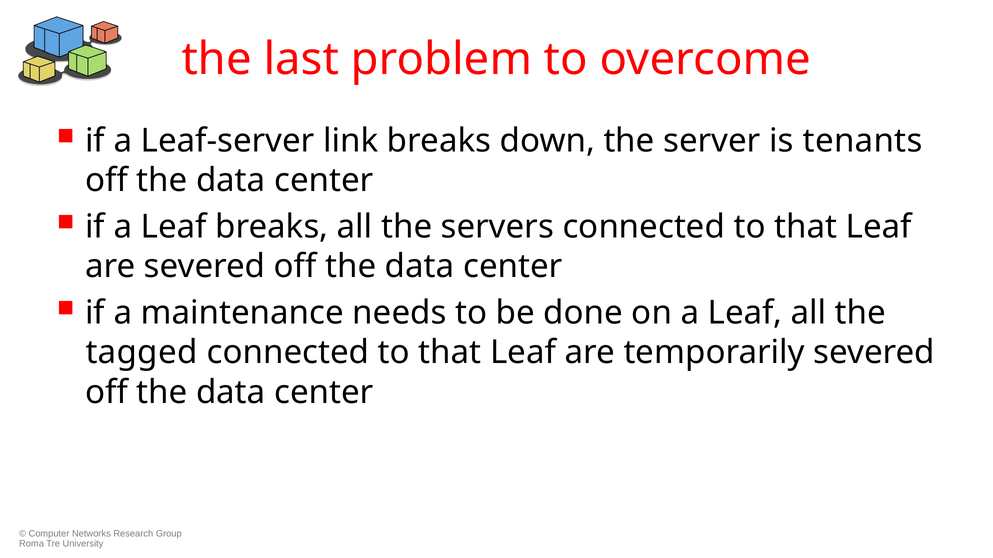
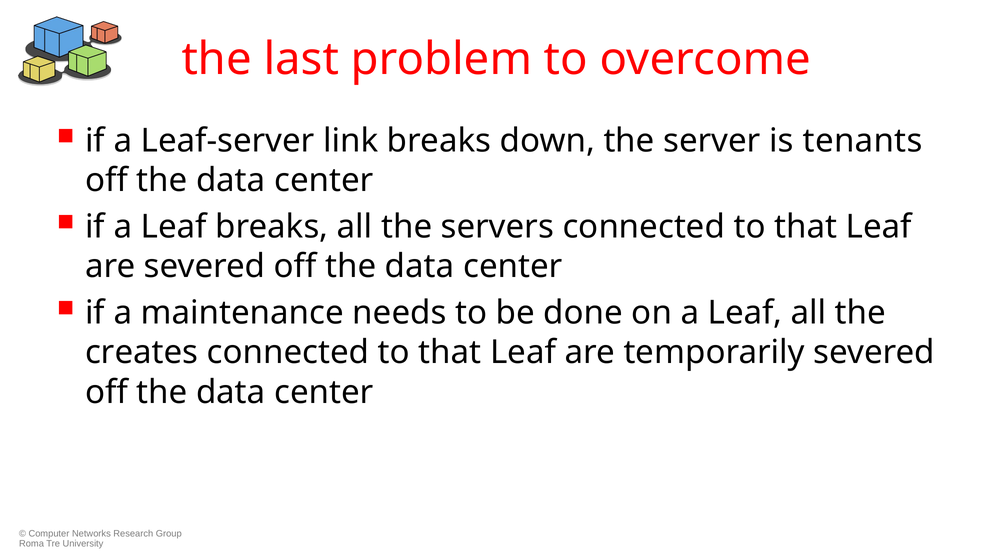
tagged: tagged -> creates (142, 353)
